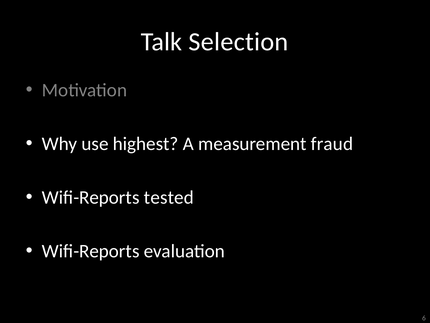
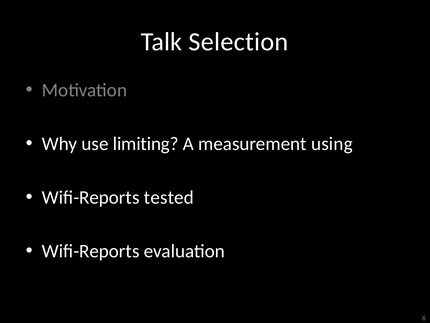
highest: highest -> limiting (146, 144)
fraud: fraud -> using (332, 144)
